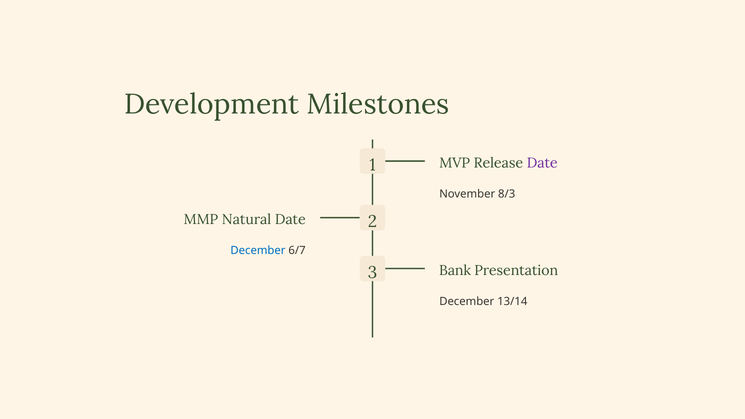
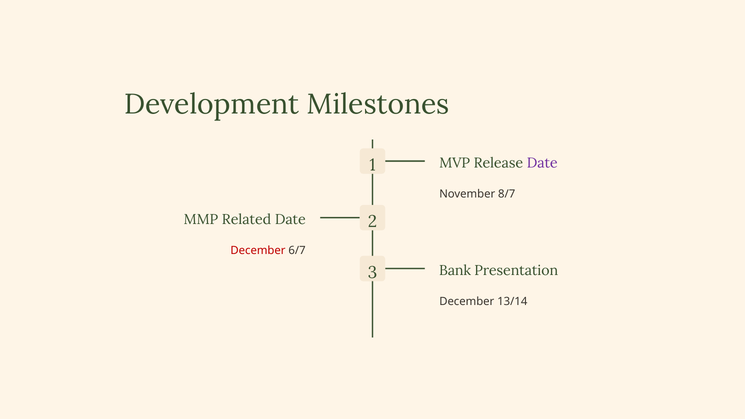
8/3: 8/3 -> 8/7 (507, 194)
Natural: Natural -> Related (247, 220)
December colour: blue -> red (258, 251)
